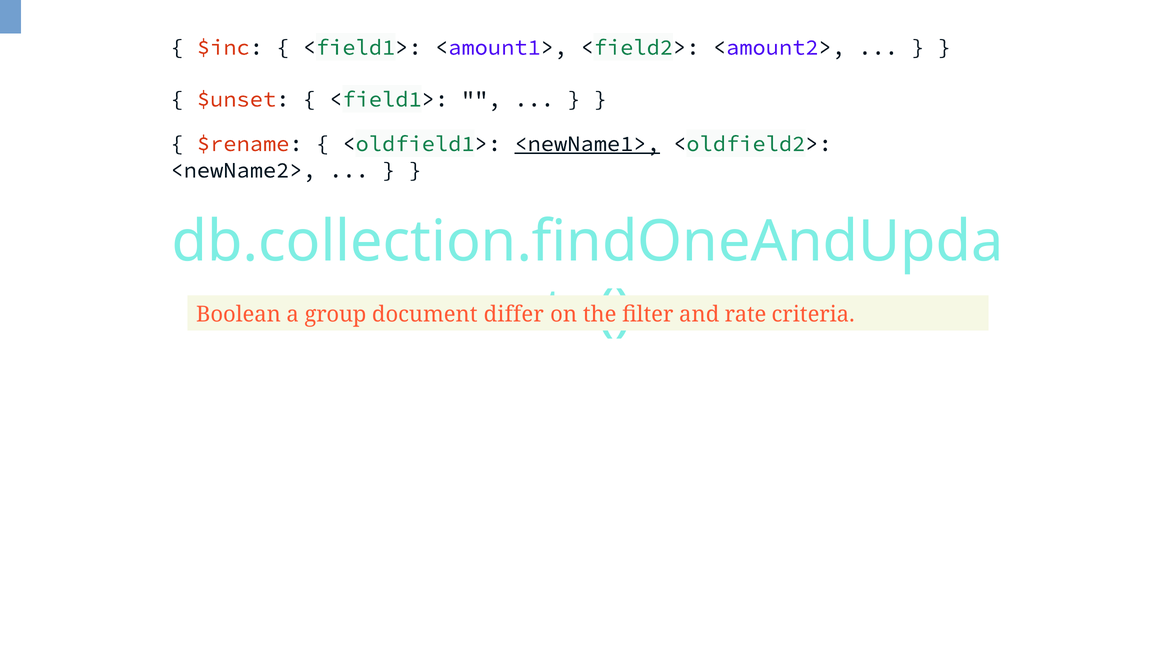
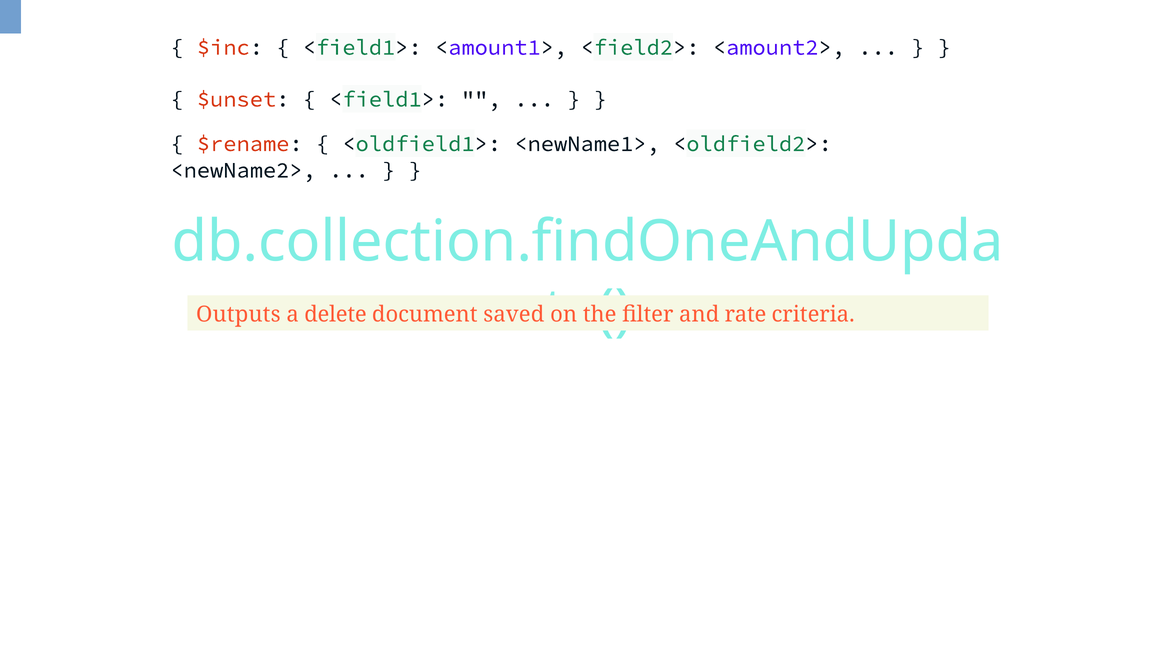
<newName1> underline: present -> none (587, 144)
Boolean: Boolean -> Outputs (238, 314)
group: group -> delete (336, 314)
differ: differ -> saved (514, 314)
